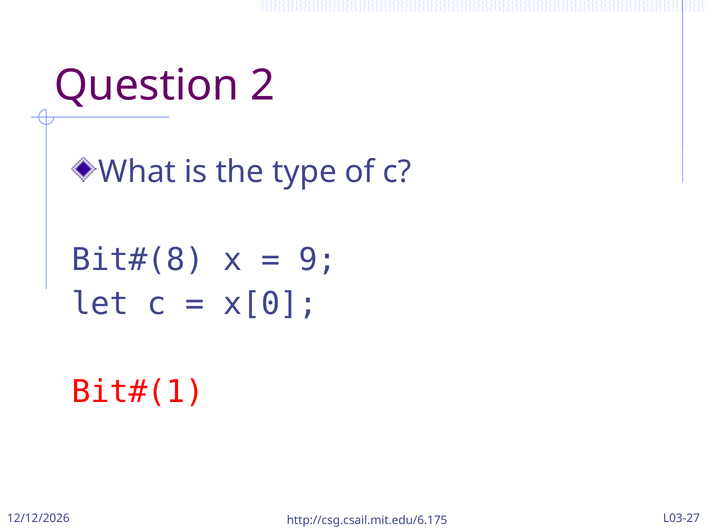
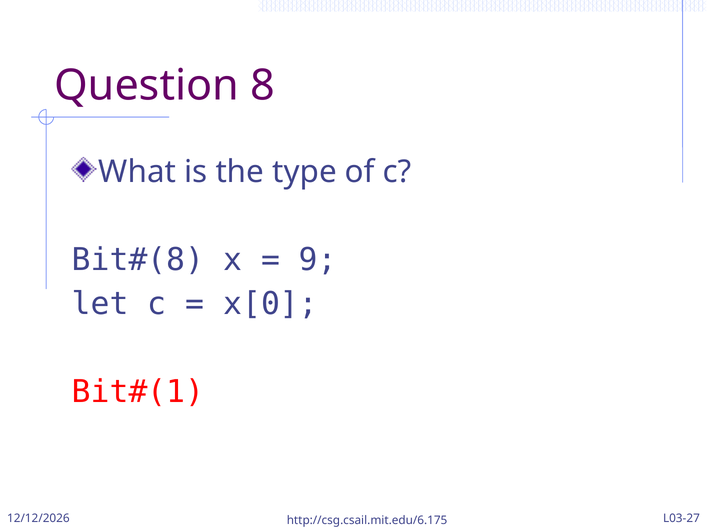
2: 2 -> 8 (263, 86)
